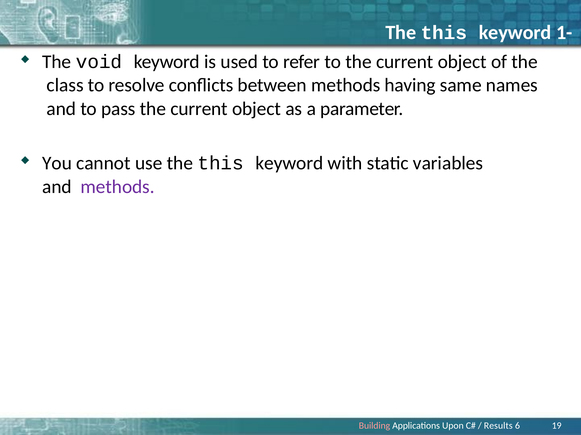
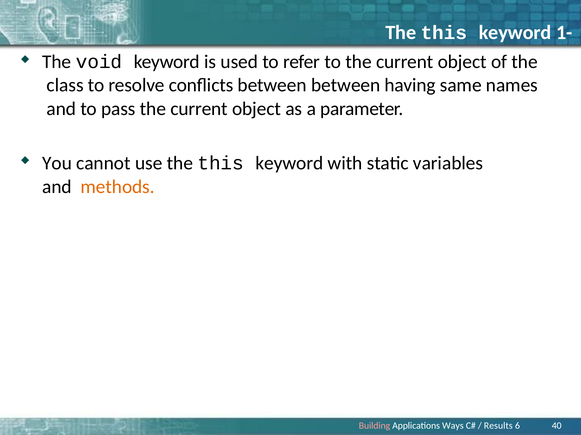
between methods: methods -> between (346, 85)
methods colour: purple -> orange (118, 187)
Upon: Upon -> Ways (453, 426)
19: 19 -> 40 (557, 426)
